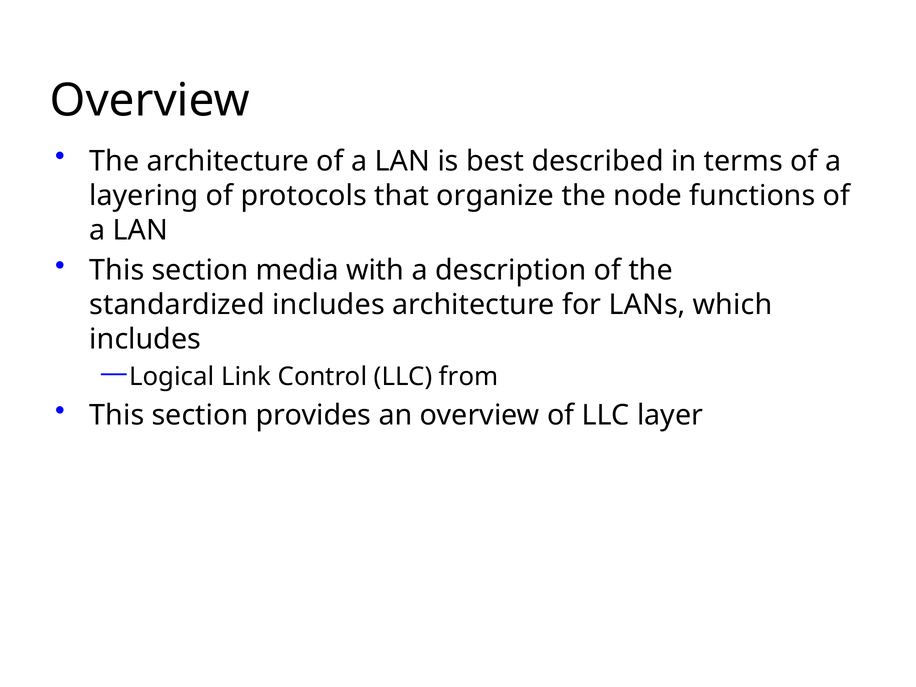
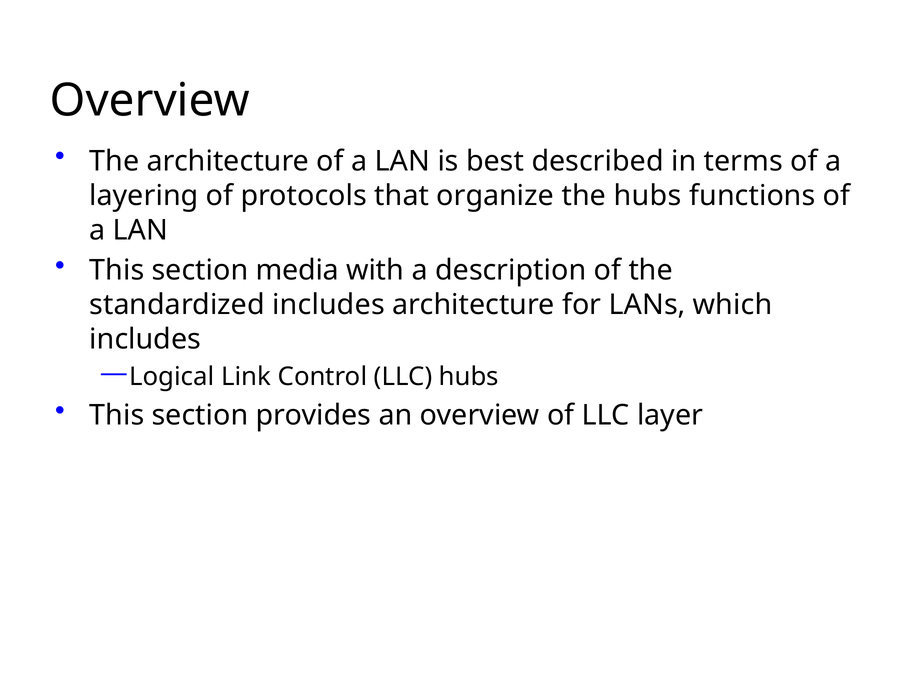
the node: node -> hubs (648, 195)
LLC from: from -> hubs (469, 377)
